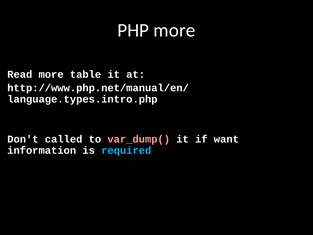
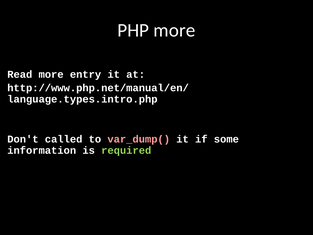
table: table -> entry (86, 74)
want: want -> some (226, 139)
required colour: light blue -> light green (126, 150)
